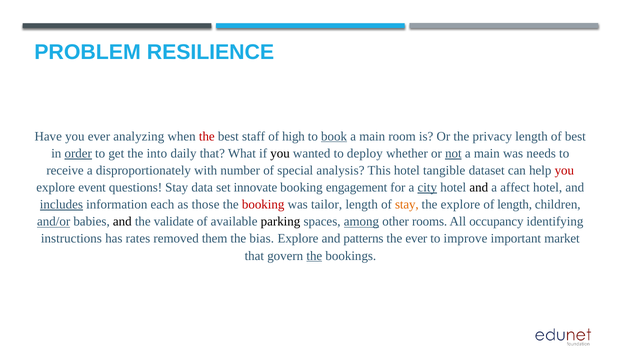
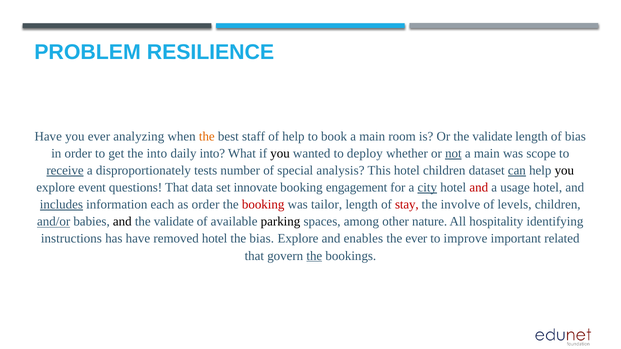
the colour: red -> orange (207, 136)
of high: high -> help (293, 136)
book underline: present -> none (334, 136)
Or the privacy: privacy -> validate (492, 136)
of best: best -> bias (575, 136)
order underline: present -> none (78, 153)
daily that: that -> into (212, 153)
needs: needs -> scope (541, 153)
receive underline: none -> present (65, 171)
with: with -> tests (206, 171)
hotel tangible: tangible -> children (444, 171)
can underline: none -> present (517, 171)
you colour: red -> black (564, 171)
questions Stay: Stay -> That (177, 188)
and colour: black -> red (479, 188)
affect: affect -> usage (515, 188)
as those: those -> order (206, 205)
stay colour: orange -> red (407, 205)
the explore: explore -> involve (460, 205)
of length: length -> levels (515, 205)
among underline: present -> none (361, 222)
rooms: rooms -> nature (430, 222)
occupancy: occupancy -> hospitality (496, 222)
has rates: rates -> have (138, 239)
removed them: them -> hotel (215, 239)
patterns: patterns -> enables (363, 239)
market: market -> related (562, 239)
